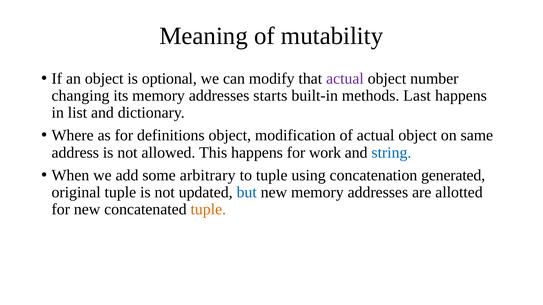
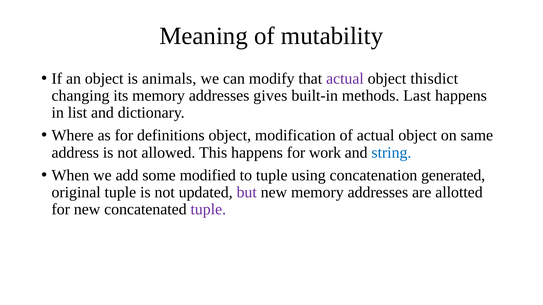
optional: optional -> animals (169, 79)
number: number -> thisdict (434, 79)
starts: starts -> gives (270, 96)
arbitrary: arbitrary -> modified (208, 175)
but colour: blue -> purple (247, 193)
tuple colour: orange -> purple (208, 210)
